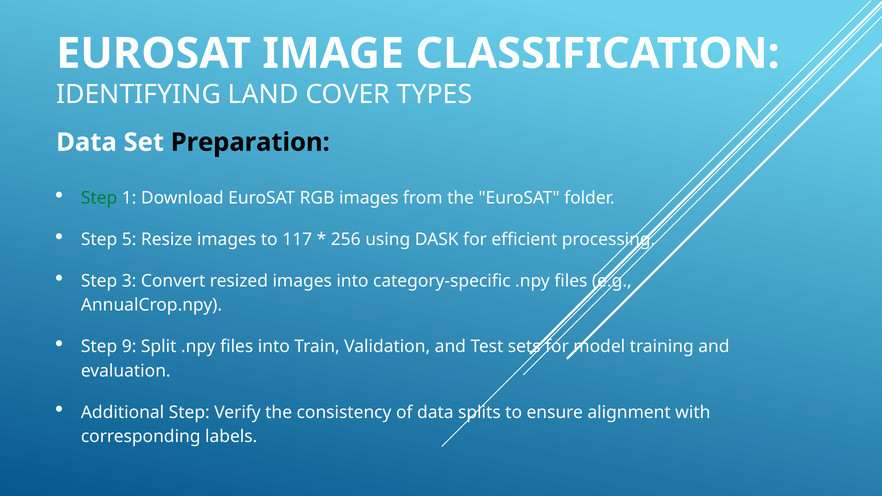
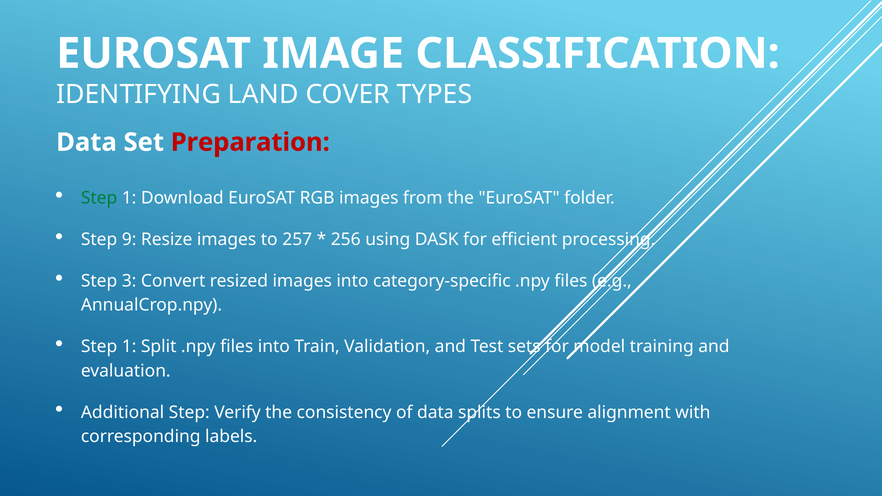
Preparation colour: black -> red (250, 142)
5: 5 -> 9 (129, 240)
117: 117 -> 257 (297, 240)
9: 9 -> 1 (129, 347)
